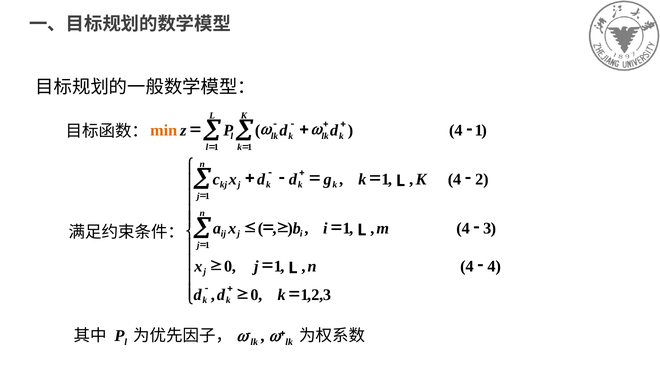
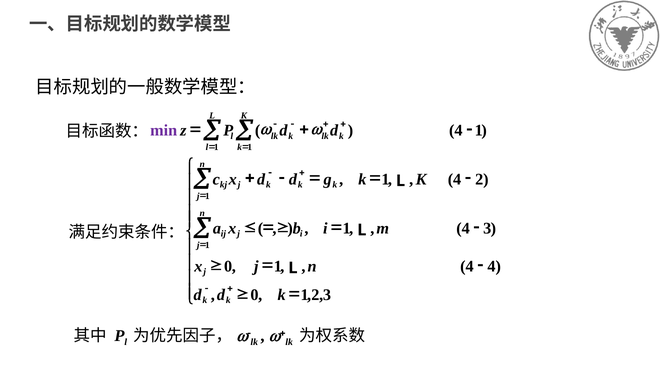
min colour: orange -> purple (164, 131)
